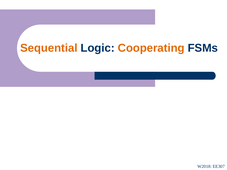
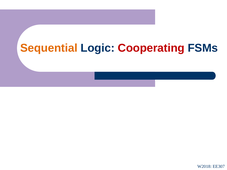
Cooperating colour: orange -> red (151, 48)
